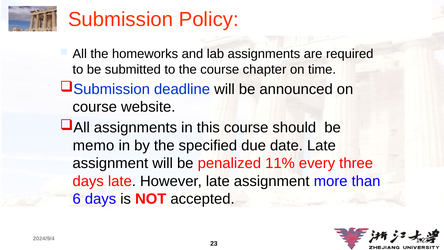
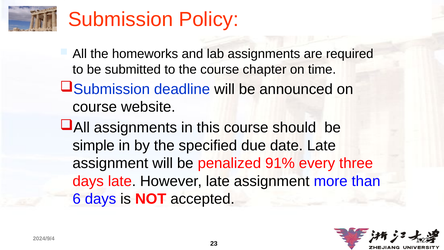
memo: memo -> simple (94, 145)
11%: 11% -> 91% (280, 163)
